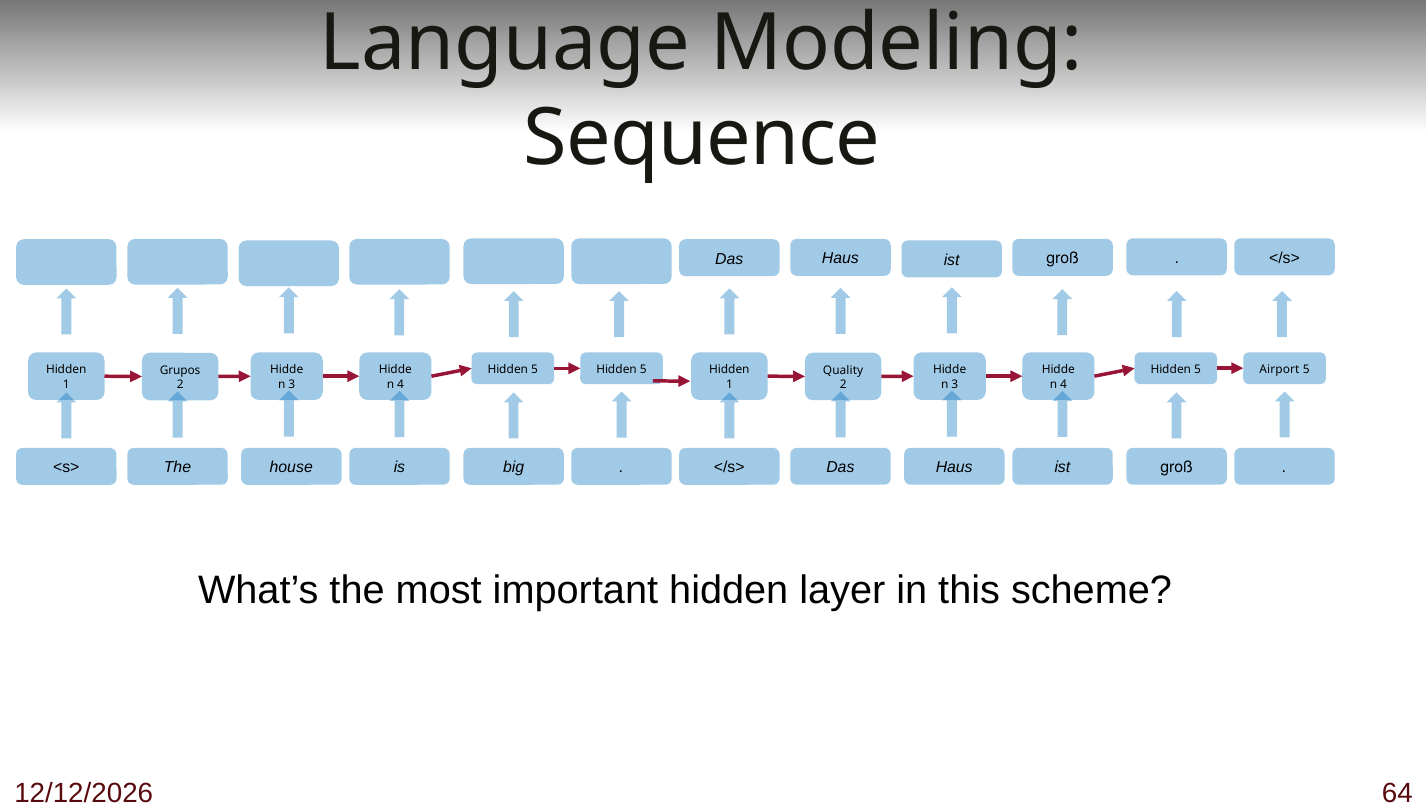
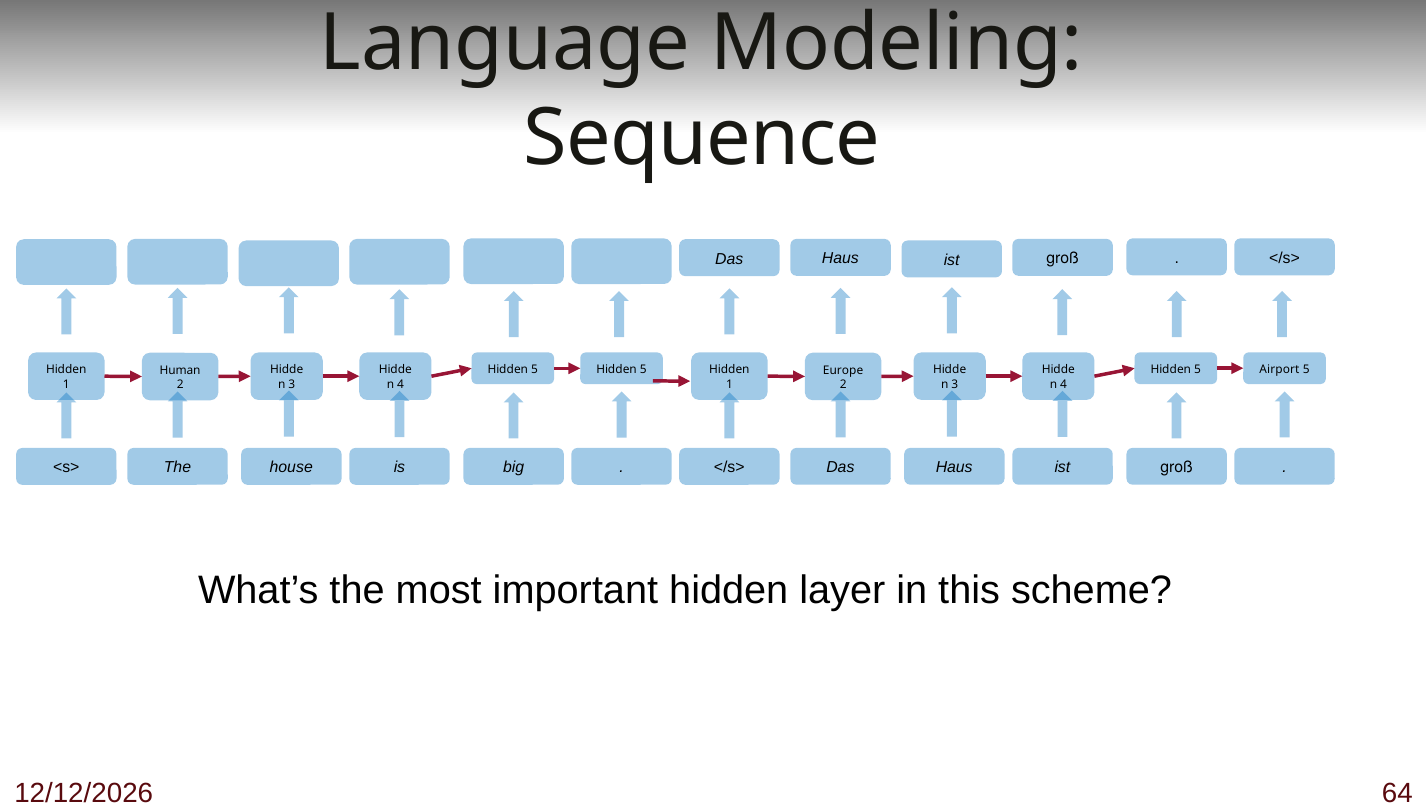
Quality: Quality -> Europe (843, 370)
Grupos: Grupos -> Human (180, 370)
